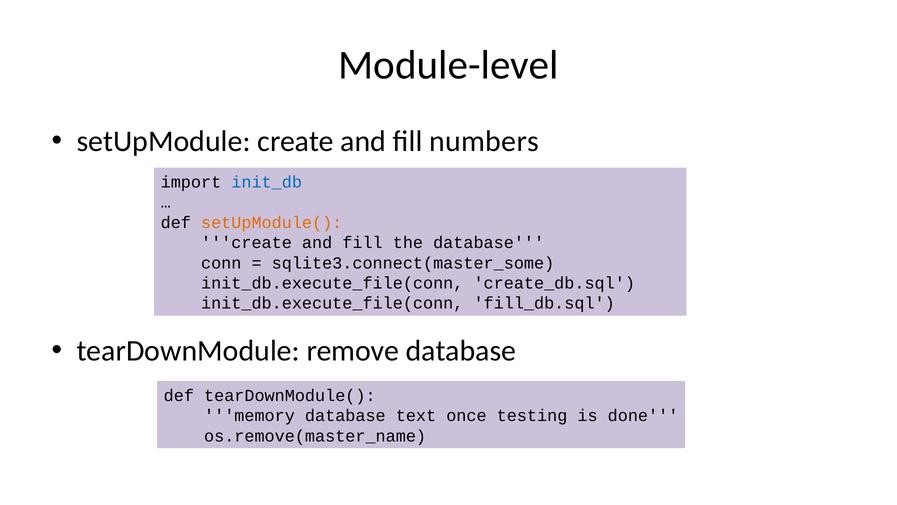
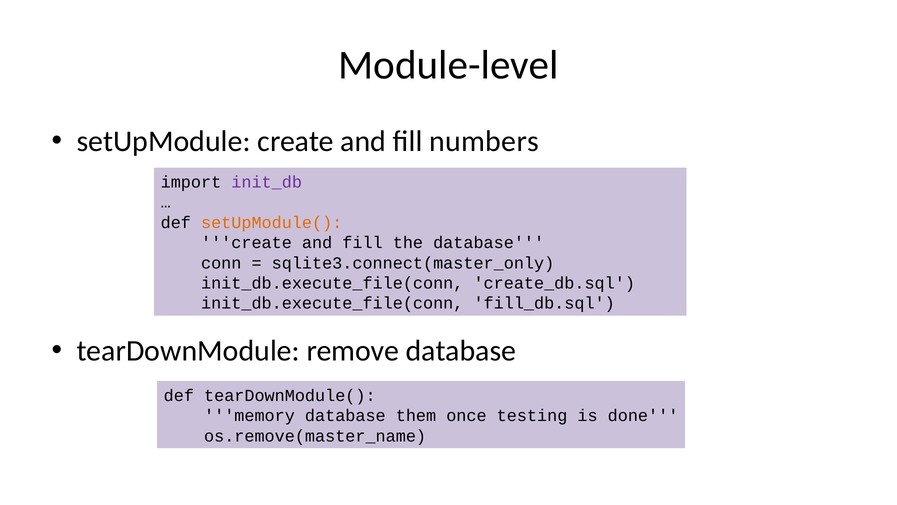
init_db colour: blue -> purple (267, 182)
sqlite3.connect(master_some: sqlite3.connect(master_some -> sqlite3.connect(master_only (413, 263)
text: text -> them (416, 415)
